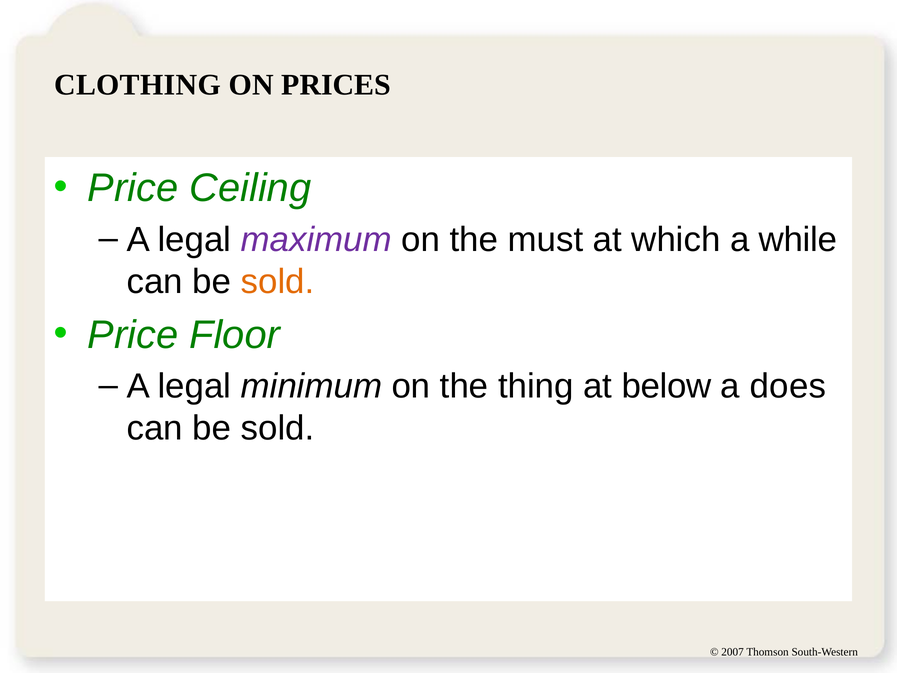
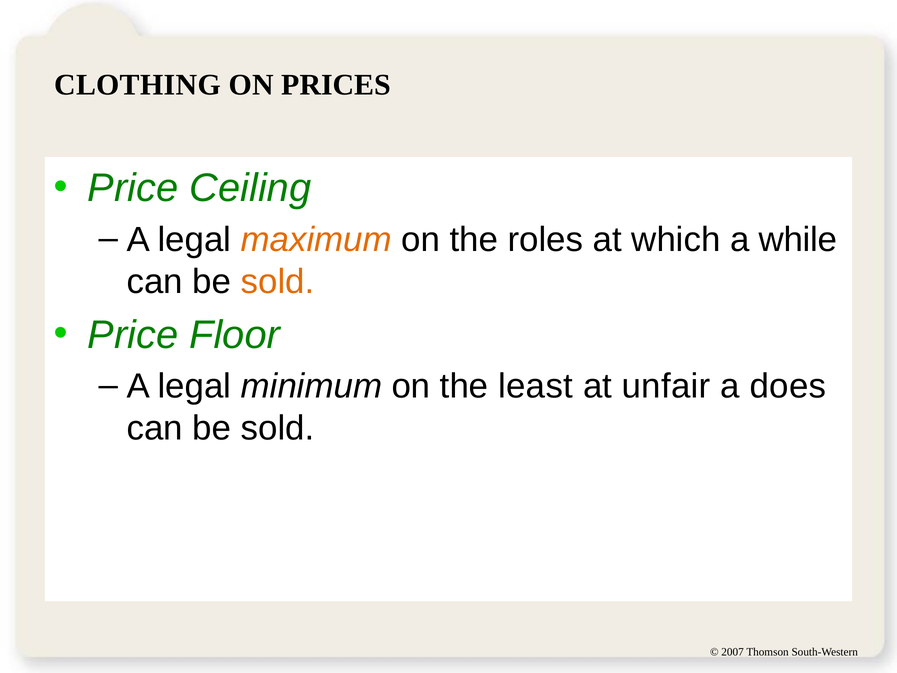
maximum colour: purple -> orange (316, 240)
must: must -> roles (545, 240)
thing: thing -> least (536, 386)
below: below -> unfair (666, 386)
